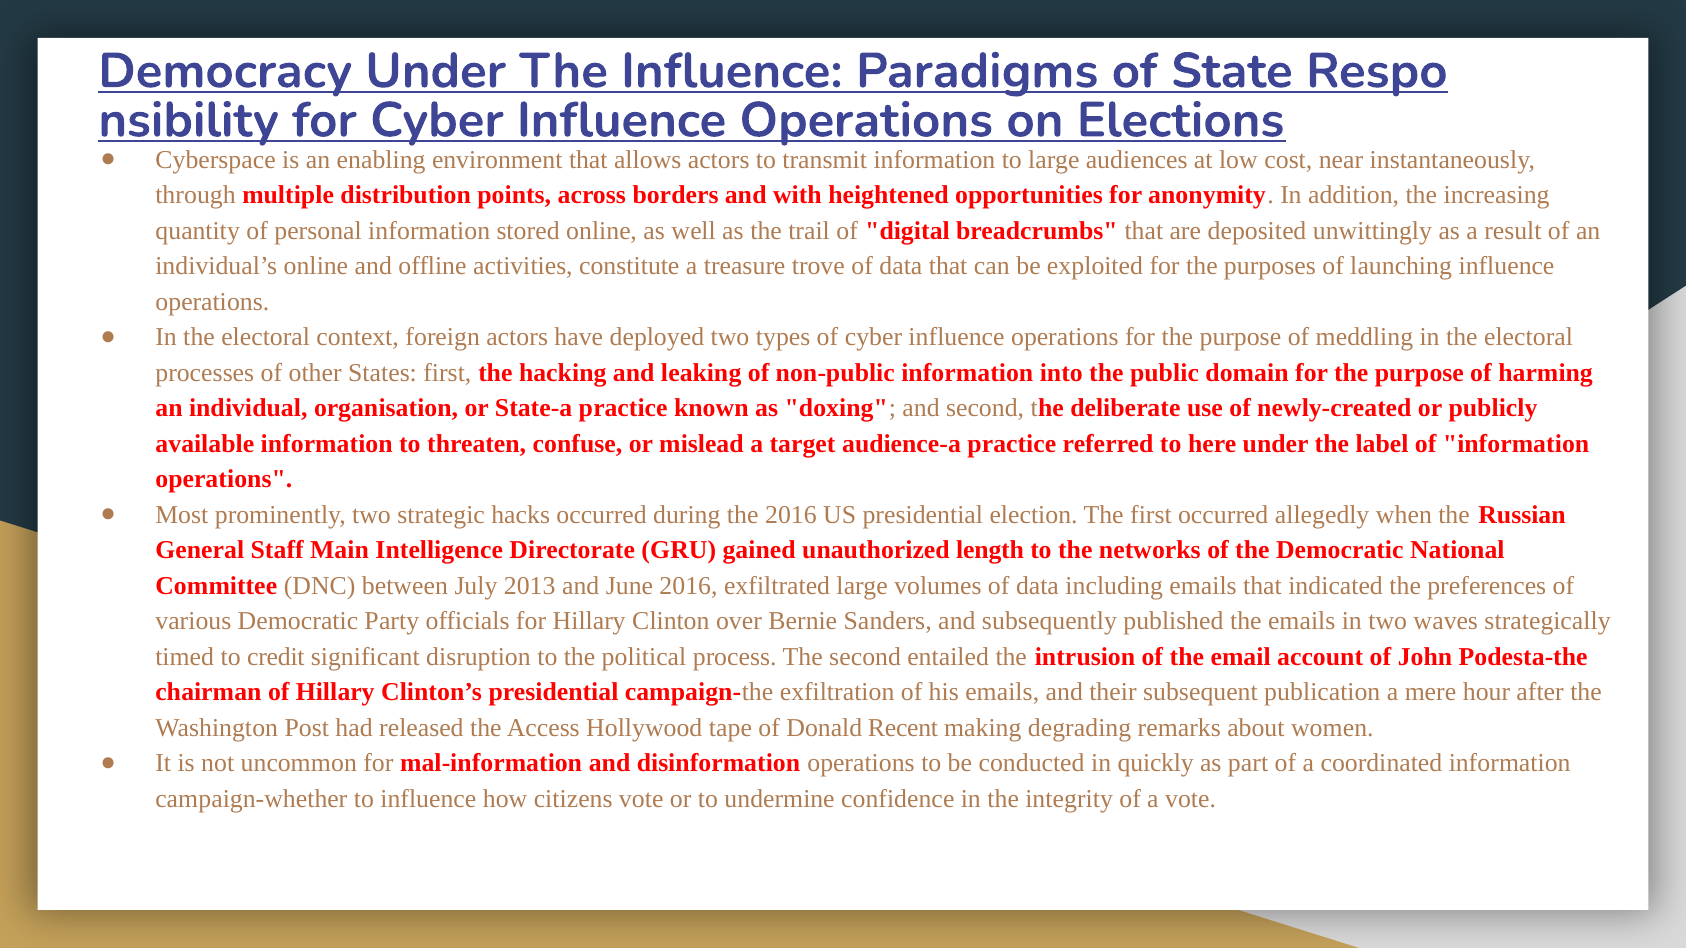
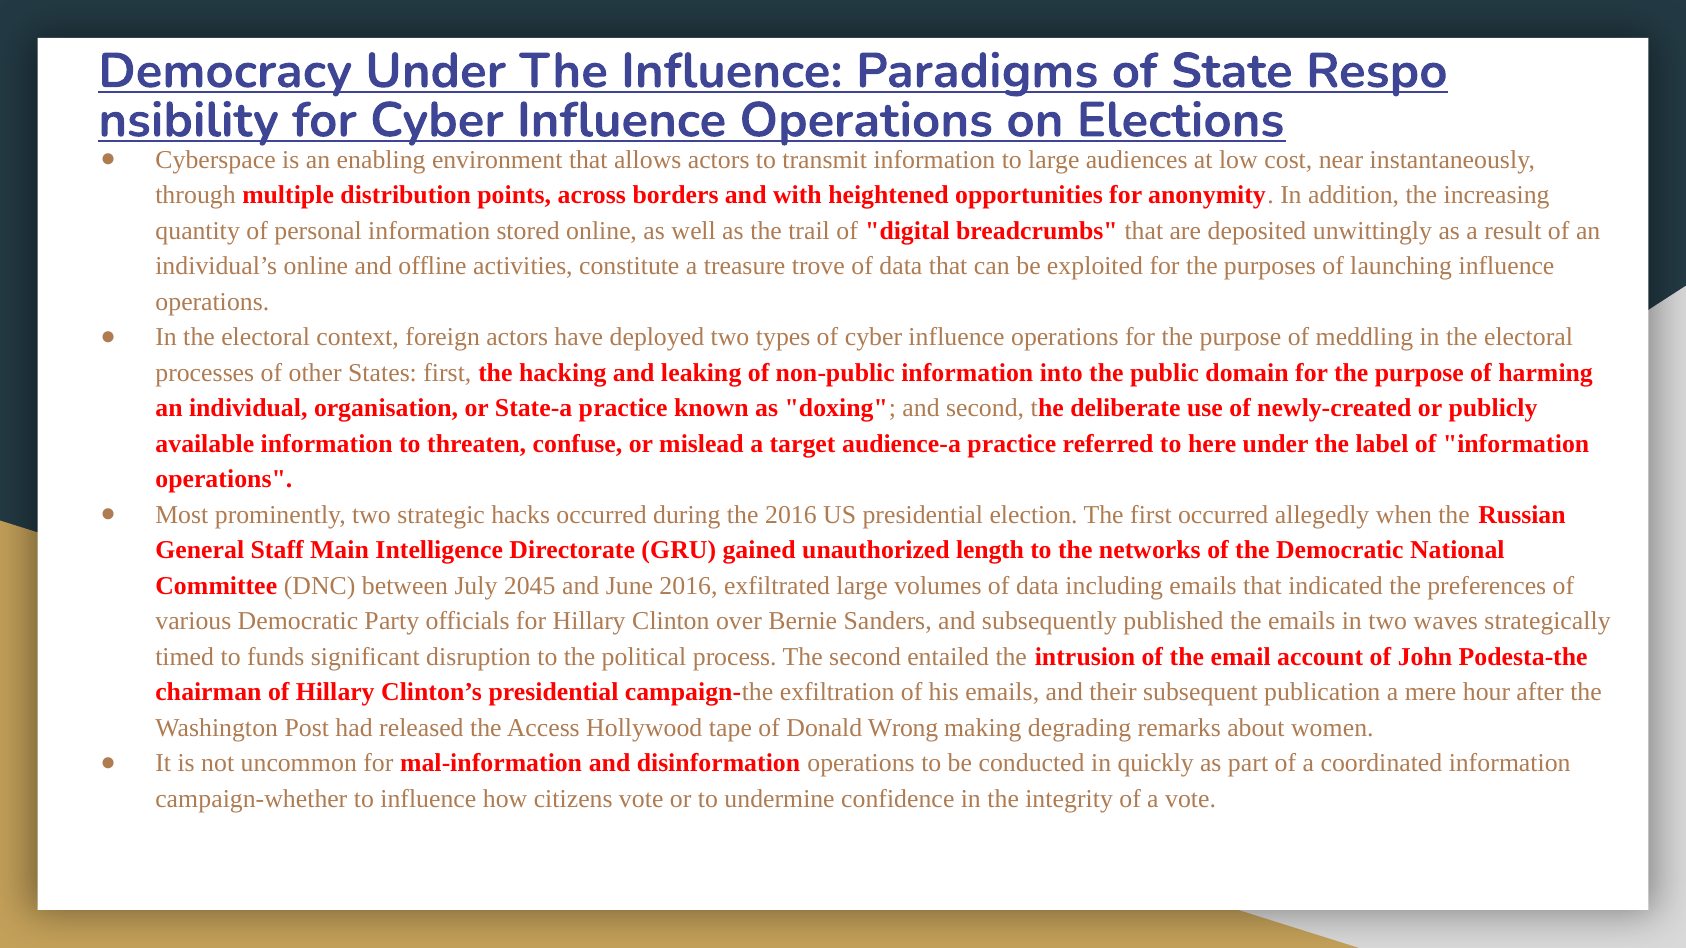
2013: 2013 -> 2045 (530, 586)
credit: credit -> funds (276, 657)
Recent: Recent -> Wrong (903, 728)
